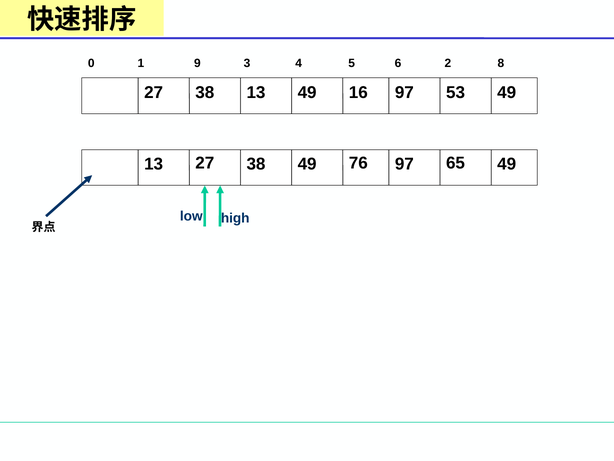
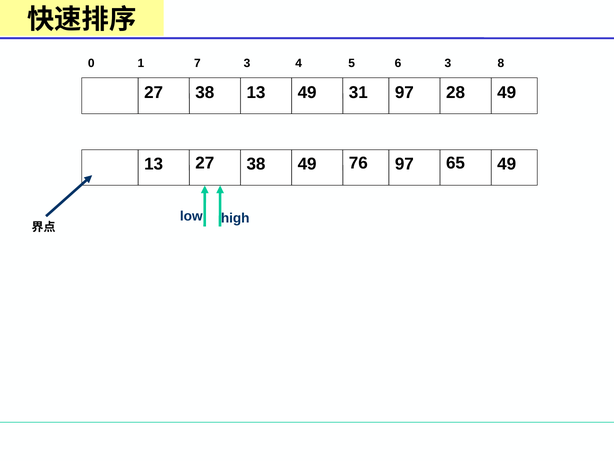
9: 9 -> 7 (197, 63)
6 2: 2 -> 3 (448, 63)
16: 16 -> 31 (358, 92)
53: 53 -> 28 (456, 92)
